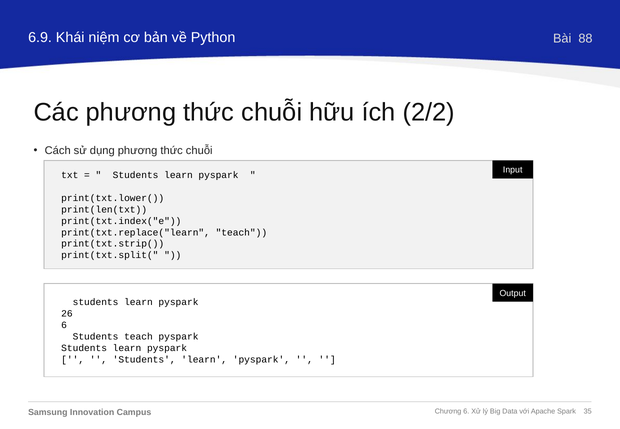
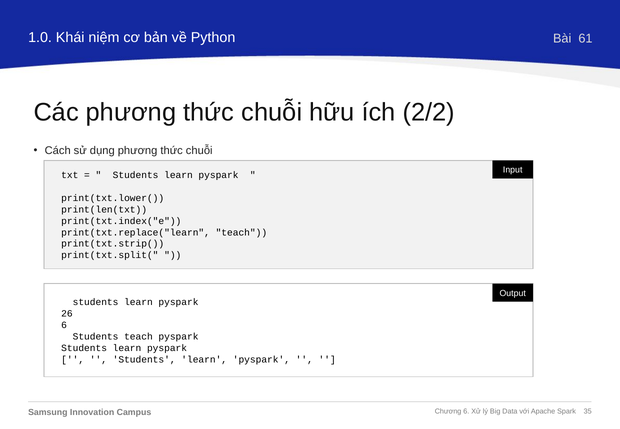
6.9: 6.9 -> 1.0 (40, 38)
88: 88 -> 61 (585, 39)
